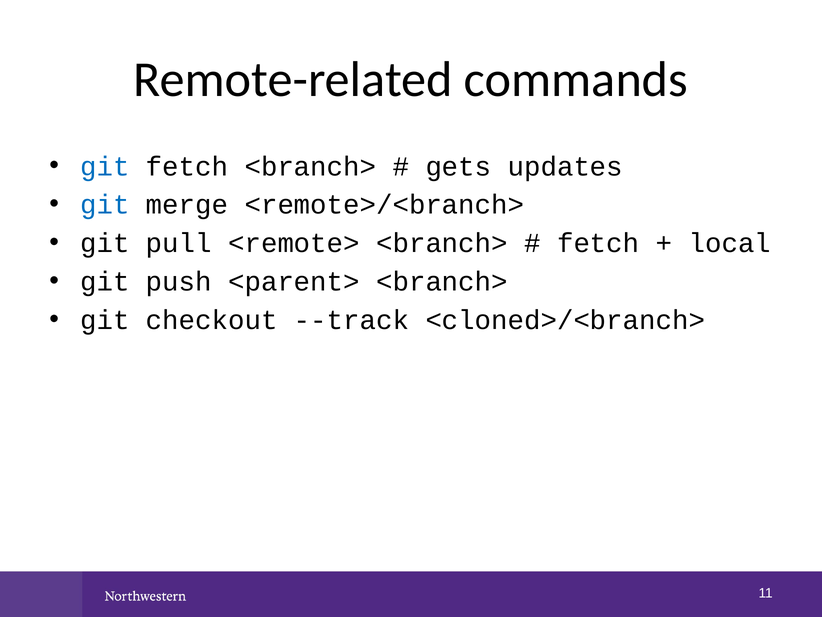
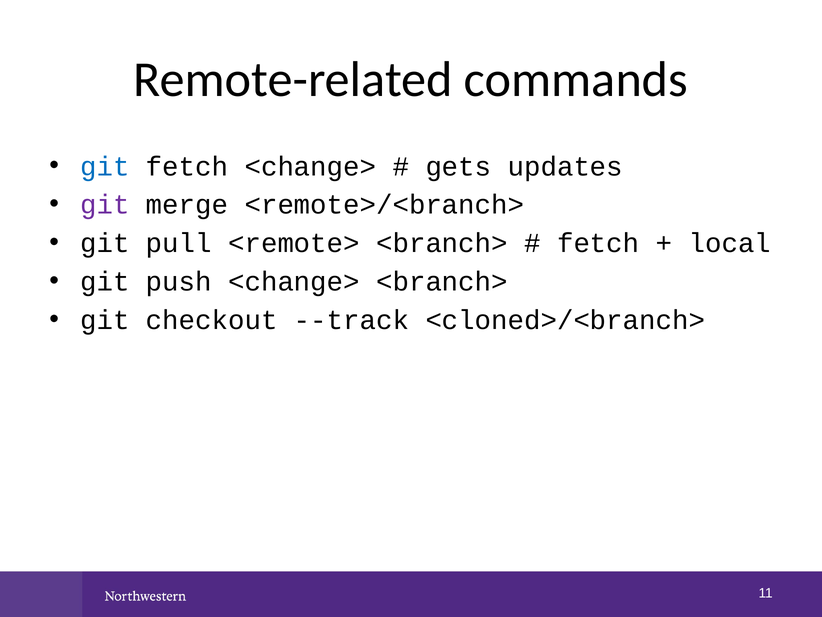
fetch <branch>: <branch> -> <change> (310, 166)
git colour: blue -> purple (105, 205)
push <parent>: <parent> -> <change> (294, 281)
